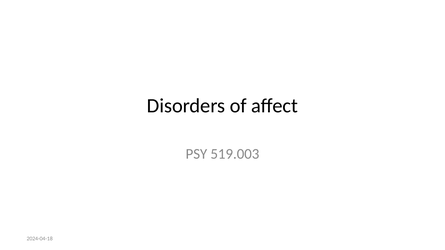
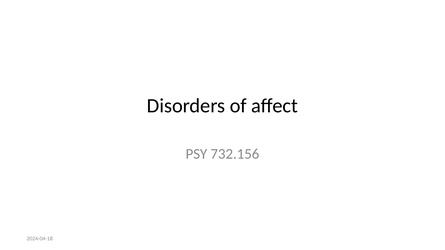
519.003: 519.003 -> 732.156 (235, 154)
